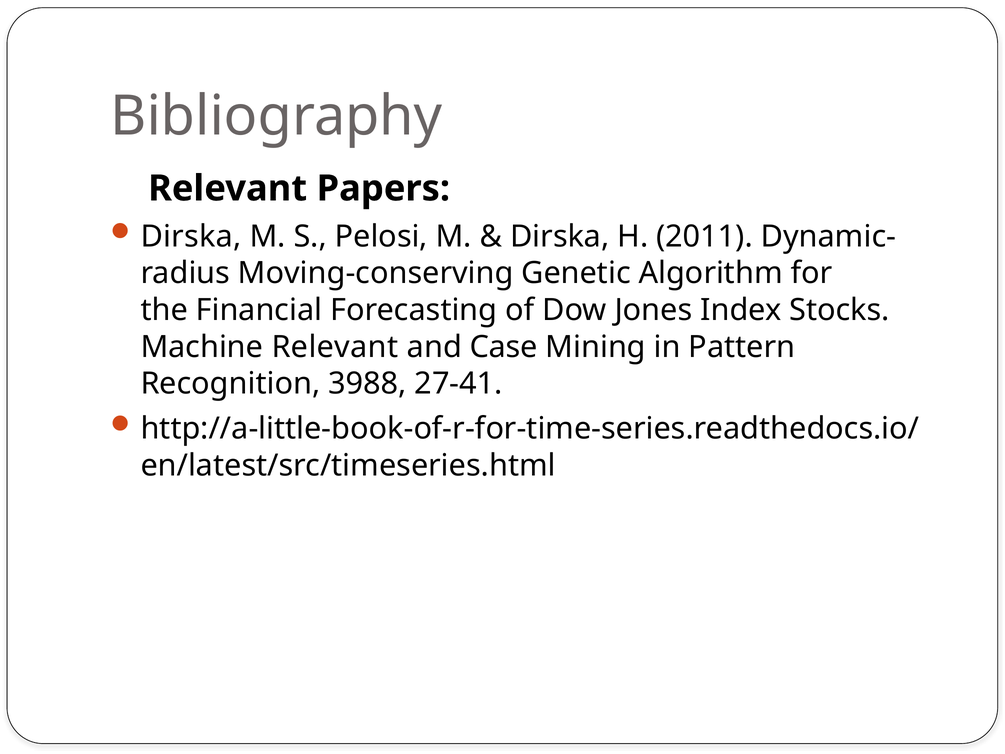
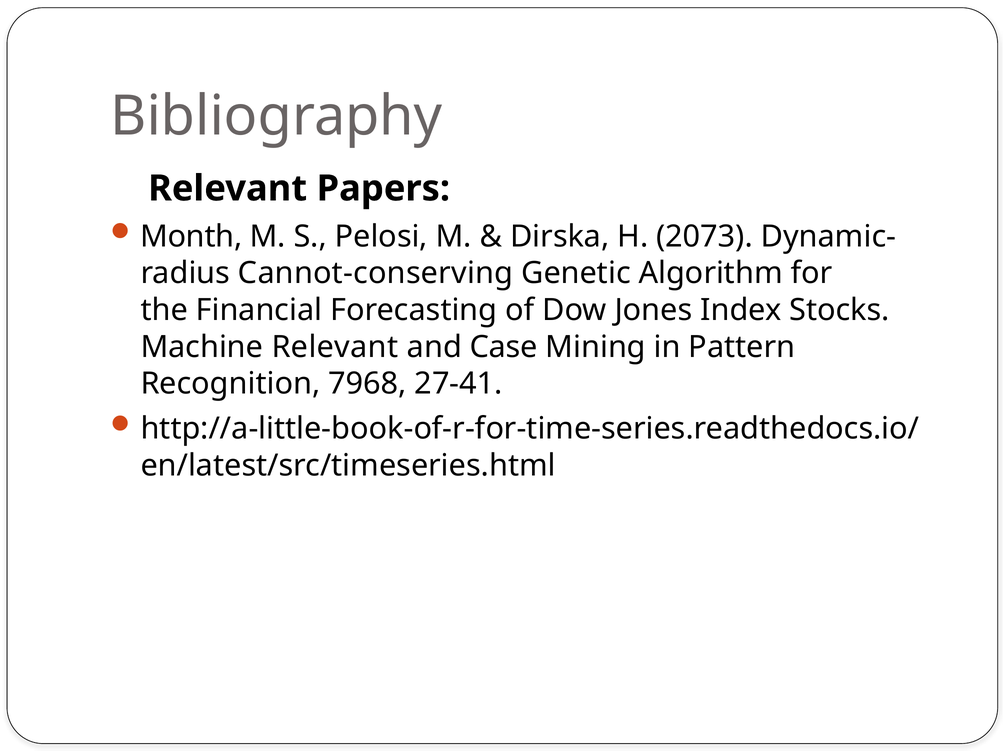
Dirska: Dirska -> Month (191, 236)
2011: 2011 -> 2073 (705, 236)
Moving-conserving: Moving-conserving -> Cannot-conserving (376, 273)
3988: 3988 -> 7968 (367, 384)
